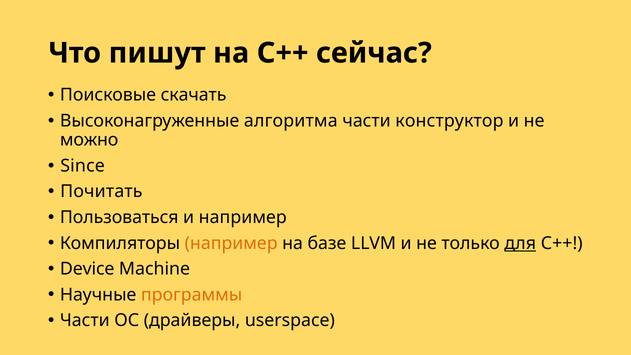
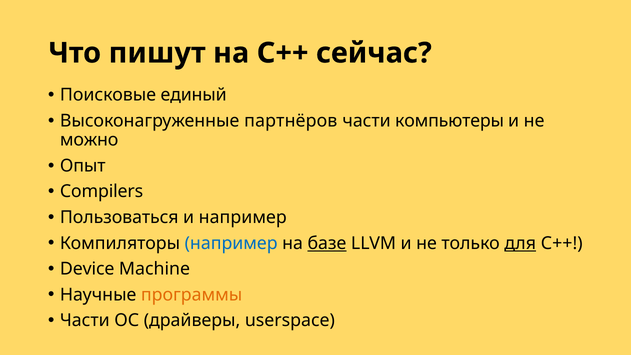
скачать: скачать -> единый (194, 95)
алгоритма: алгоритма -> партнёров (291, 121)
конструктор: конструктор -> компьютеры (450, 121)
Since: Since -> Опыт (83, 166)
Почитать: Почитать -> Compilers (102, 192)
например colour: orange -> blue (231, 243)
базе underline: none -> present (327, 243)
